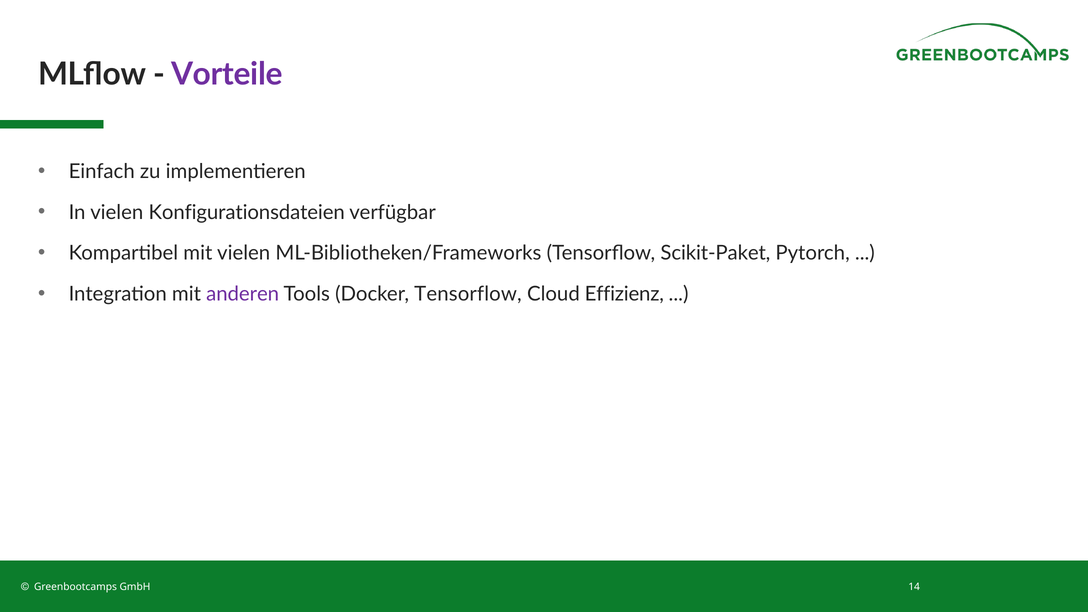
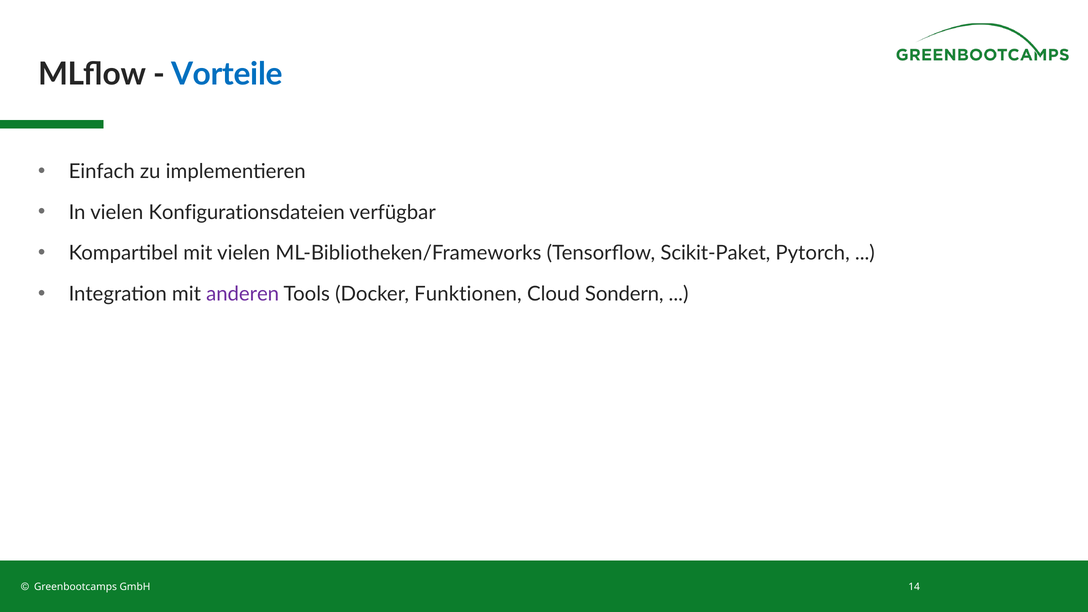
Vorteile colour: purple -> blue (227, 74)
Docker Tensorflow: Tensorflow -> Funktionen (468, 294)
Effizienz: Effizienz -> Sondern (624, 294)
